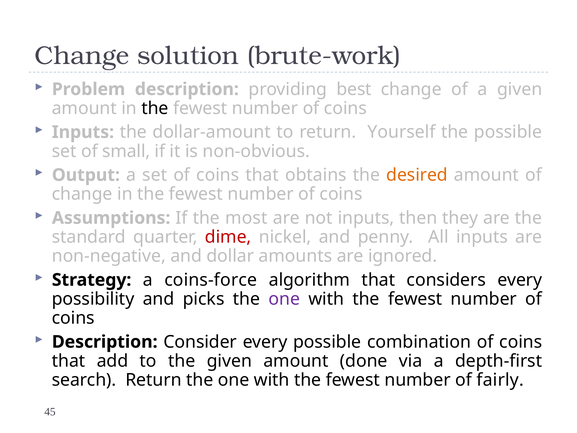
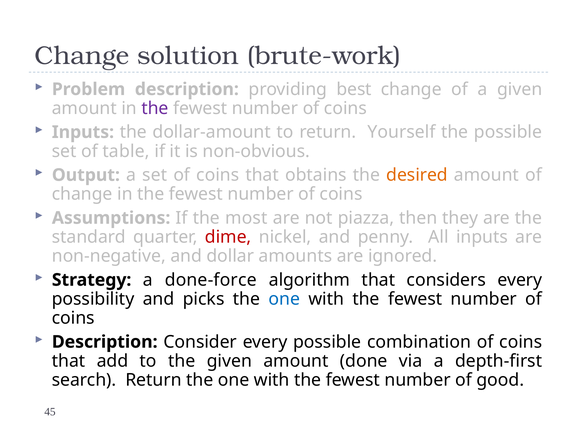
the colour: black -> purple (155, 108)
small: small -> table (126, 151)
not inputs: inputs -> piazza (366, 218)
coins-force: coins-force -> done-force (211, 280)
one colour: purple -> blue (284, 299)
fairly: fairly -> good (500, 380)
